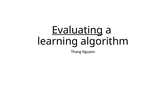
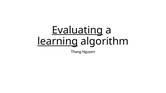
learning underline: none -> present (58, 41)
